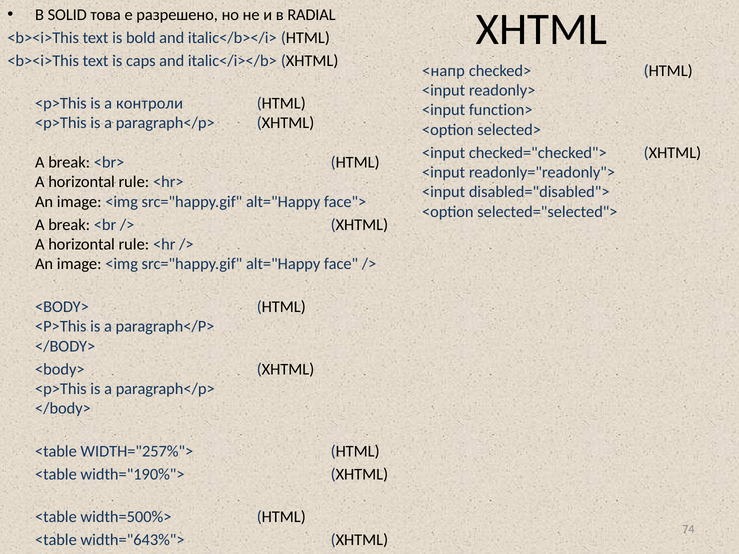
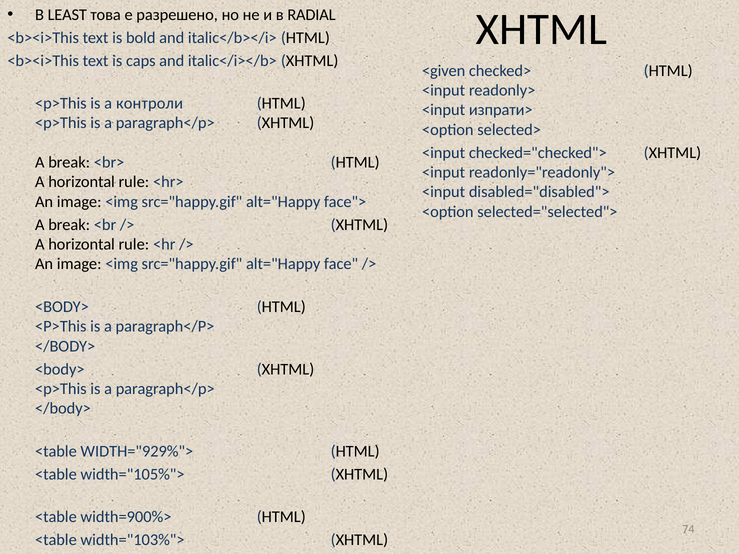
SOLID: SOLID -> LEAST (67, 15)
<напр: <напр -> <given (444, 71)
function>: function> -> изпрати> (501, 110)
WIDTH="257%">: WIDTH="257%"> -> WIDTH="929%"> (137, 451)
width="190%">: width="190%"> -> width="105%"> (133, 474)
width=500%>: width=500%> -> width=900%> (126, 517)
width="643%">: width="643%"> -> width="103%"> (133, 540)
